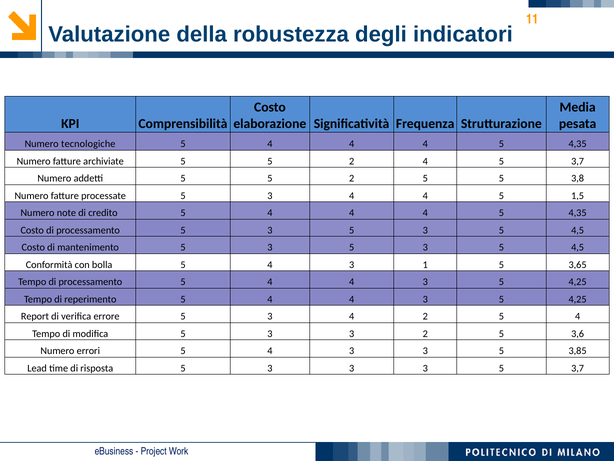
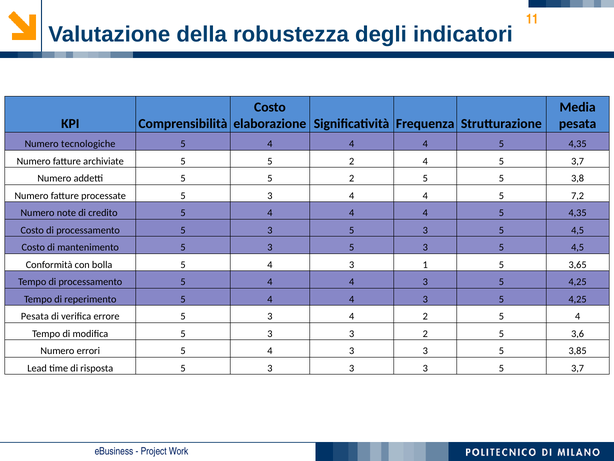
1,5: 1,5 -> 7,2 (578, 195)
Report: Report -> Pesata (35, 316)
